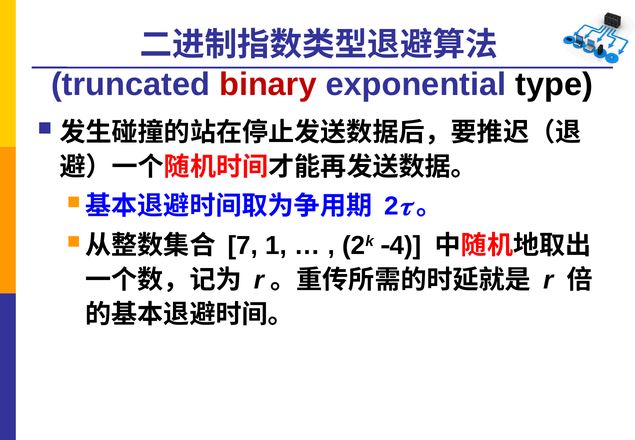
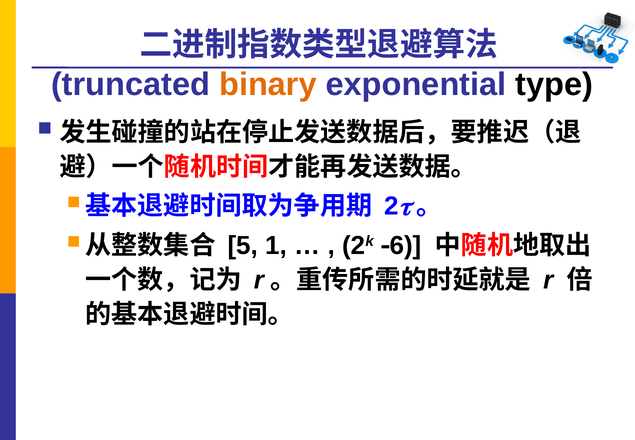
binary colour: red -> orange (268, 84)
7: 7 -> 5 (243, 245)
4: 4 -> 6 (405, 245)
